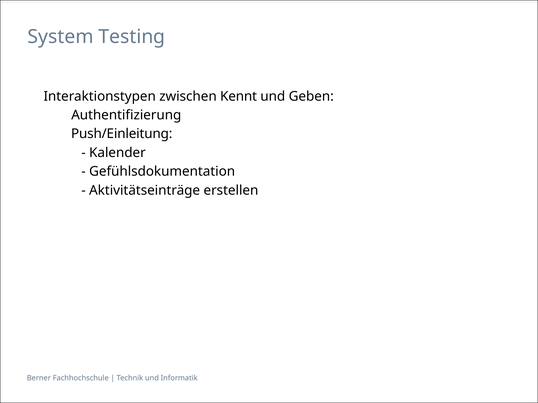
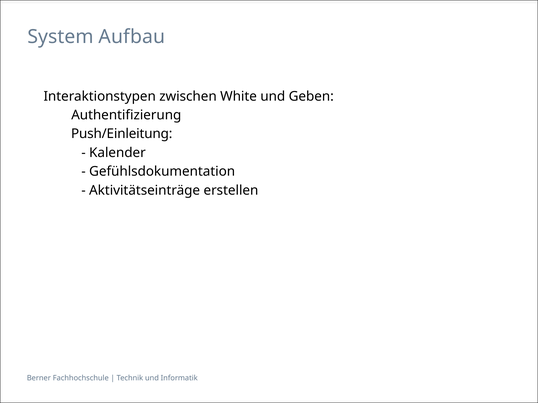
Testing: Testing -> Aufbau (132, 37)
Kennt: Kennt -> White (239, 96)
